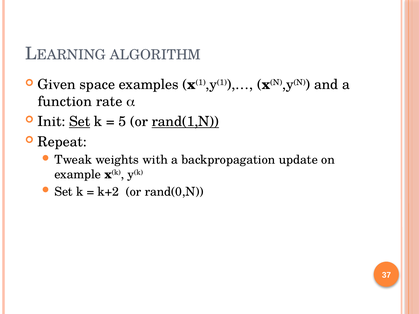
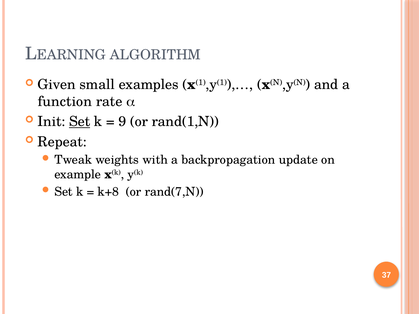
space: space -> small (97, 85)
5: 5 -> 9 (122, 122)
rand(1,N underline: present -> none (185, 122)
k+2: k+2 -> k+8 (108, 192)
rand(0,N: rand(0,N -> rand(7,N (174, 192)
